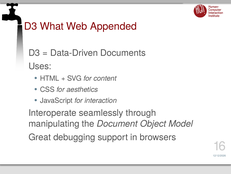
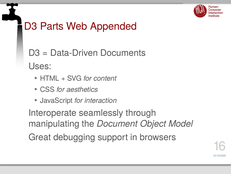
What: What -> Parts (52, 26)
